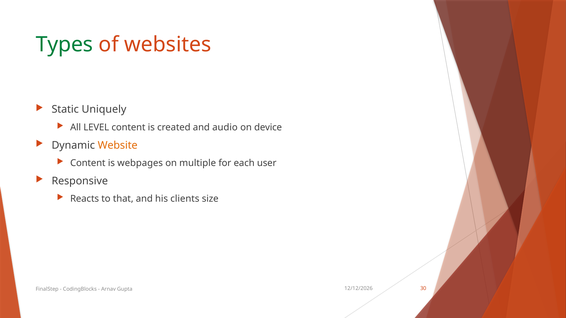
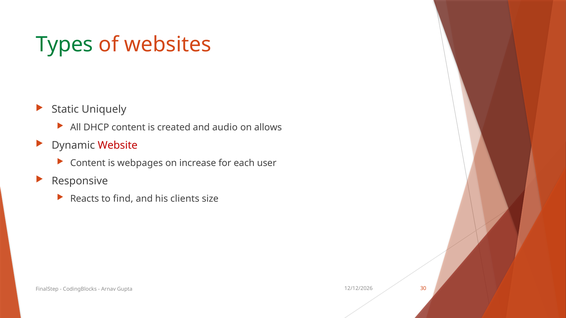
LEVEL: LEVEL -> DHCP (96, 127)
device: device -> allows (268, 127)
Website colour: orange -> red (118, 145)
multiple: multiple -> increase (198, 163)
that: that -> find (123, 199)
